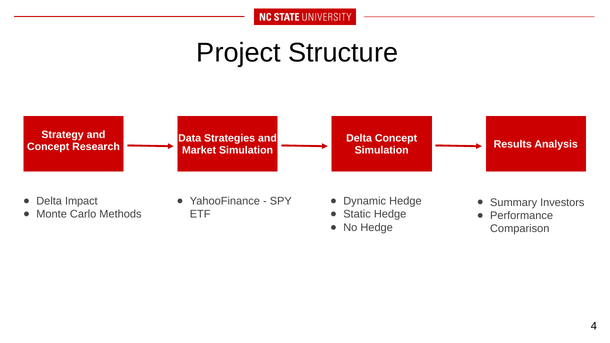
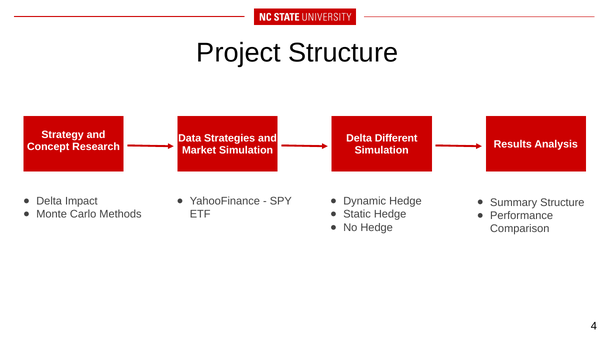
Delta Concept: Concept -> Different (396, 138)
Summary Investors: Investors -> Structure (562, 203)
